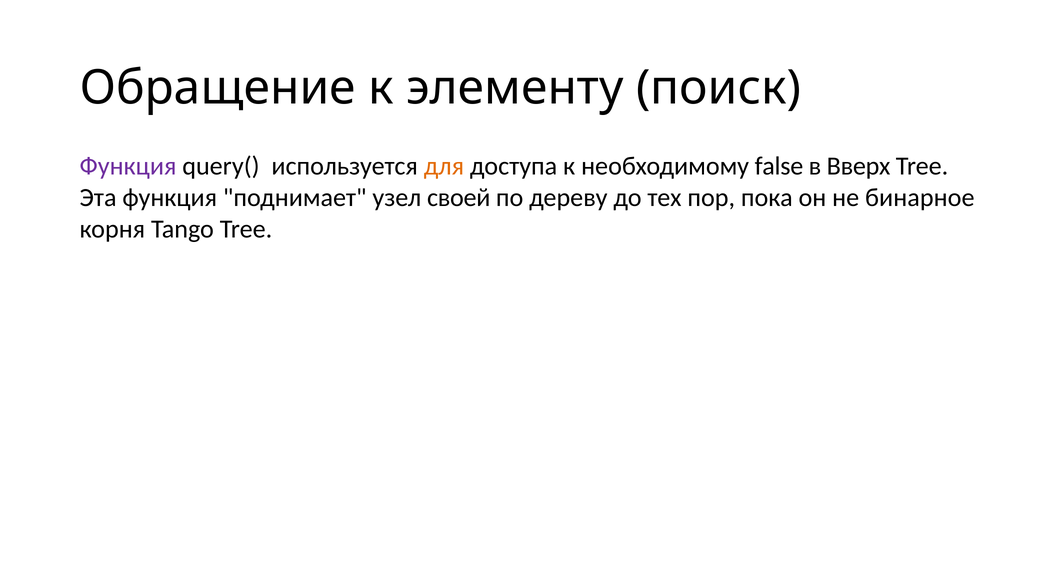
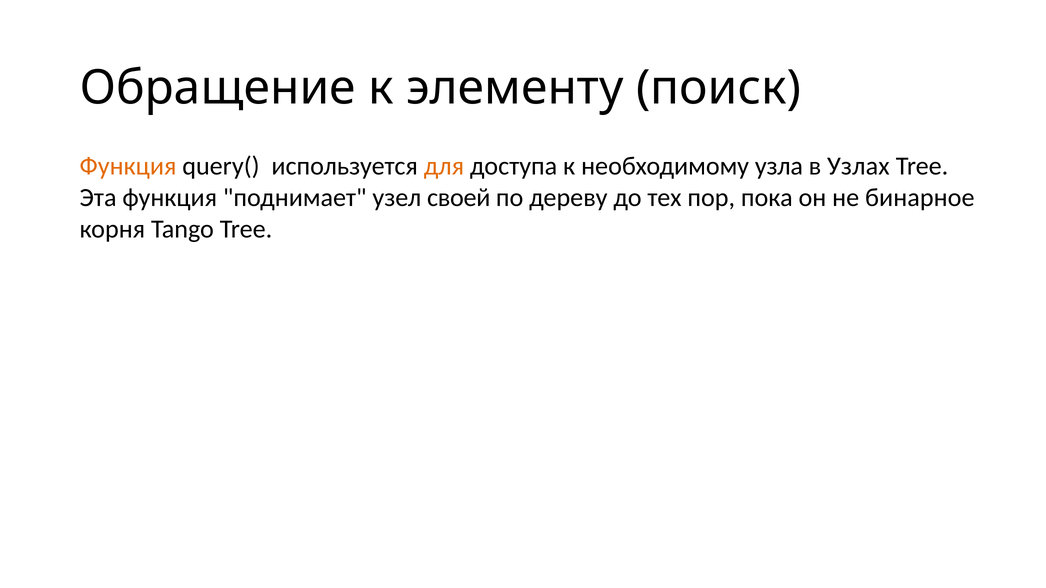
Функция colour: purple -> orange (128, 166)
false: false -> узла (779, 166)
Вверх: Вверх -> Узлах (858, 166)
